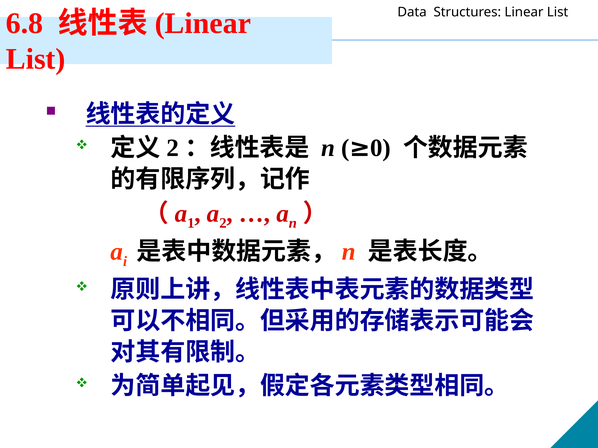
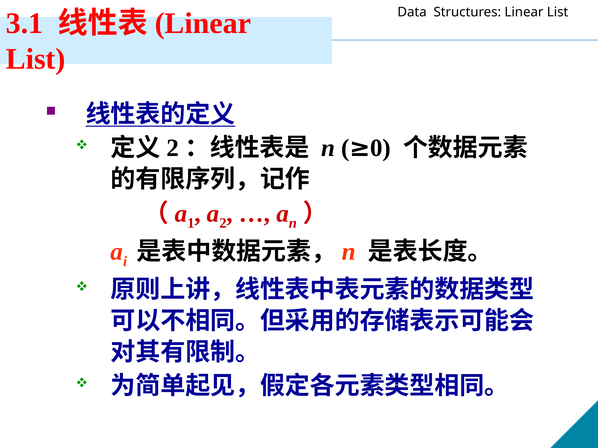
6.8: 6.8 -> 3.1 (25, 23)
